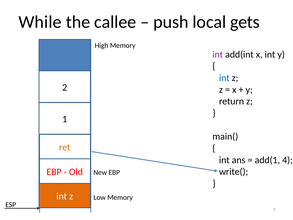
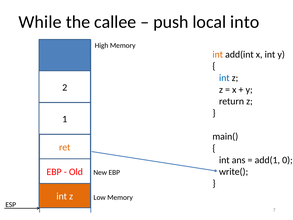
gets: gets -> into (245, 22)
int colour: purple -> orange (218, 54)
4: 4 -> 0 (287, 160)
